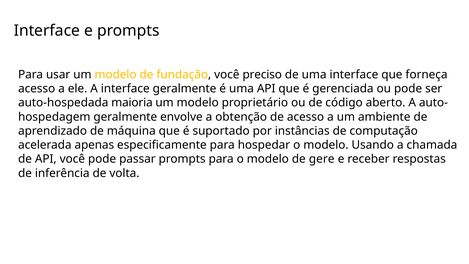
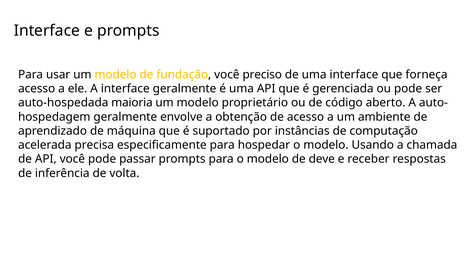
apenas: apenas -> precisa (94, 145)
gere: gere -> deve (322, 159)
